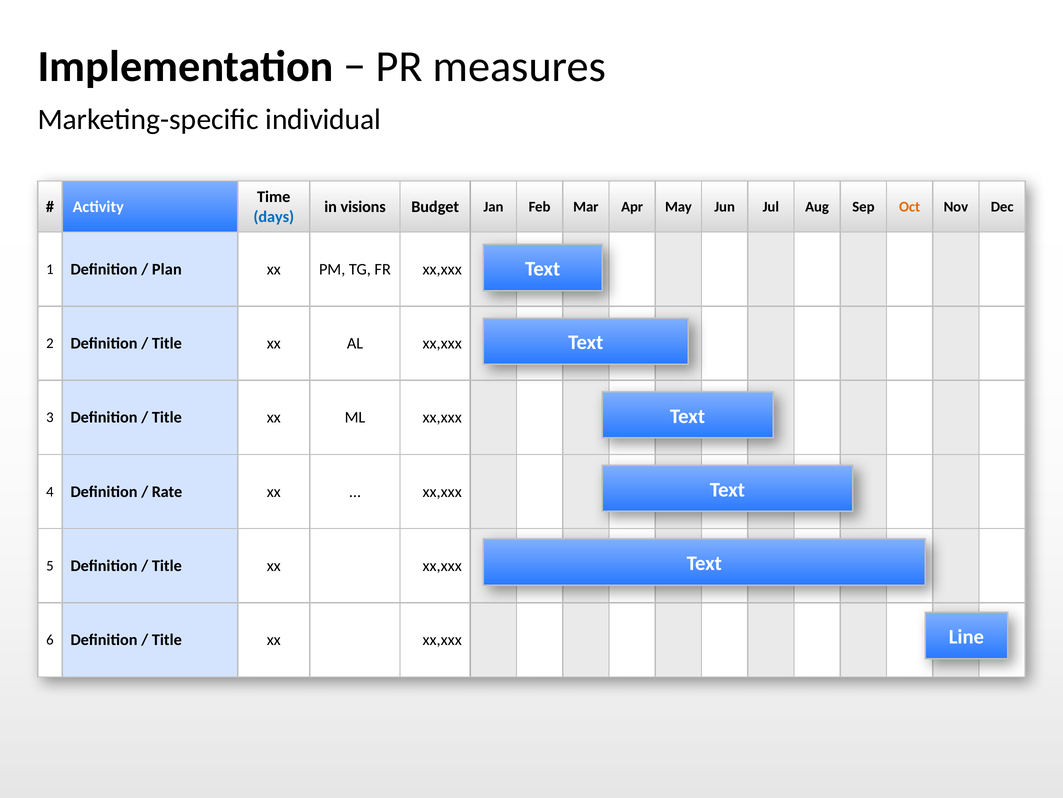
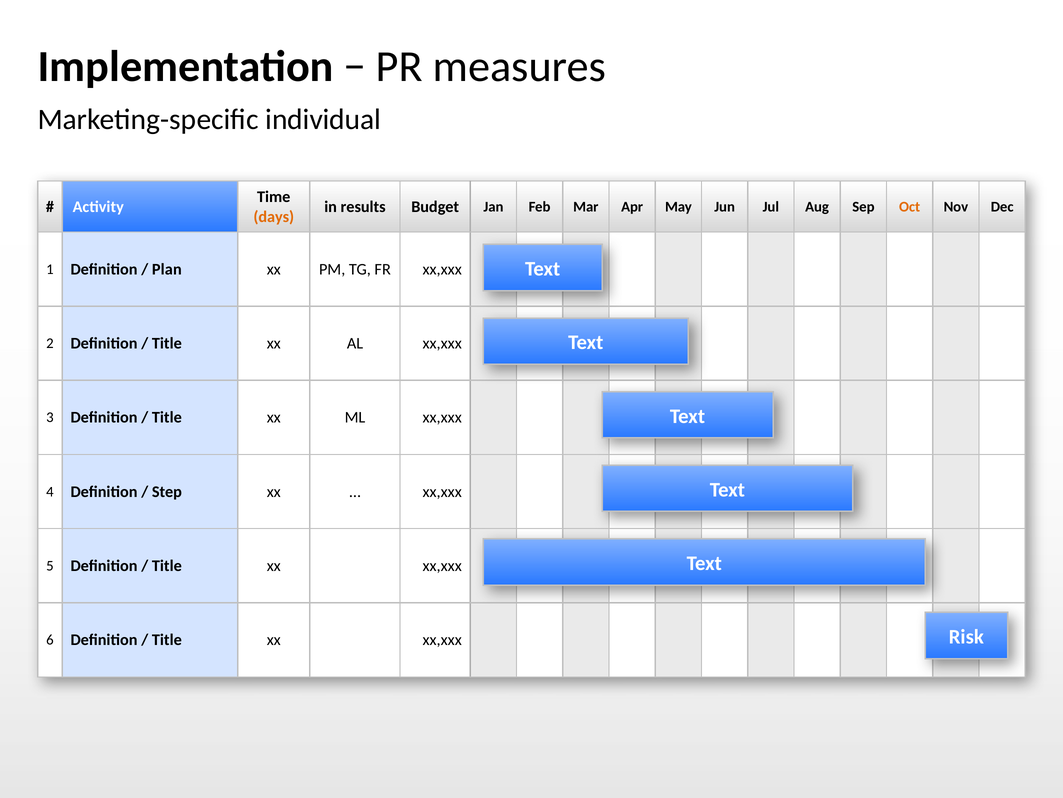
visions: visions -> results (363, 207)
days colour: blue -> orange (274, 217)
Rate: Rate -> Step (167, 491)
Line: Line -> Risk (966, 636)
